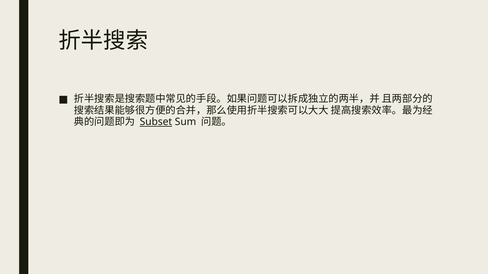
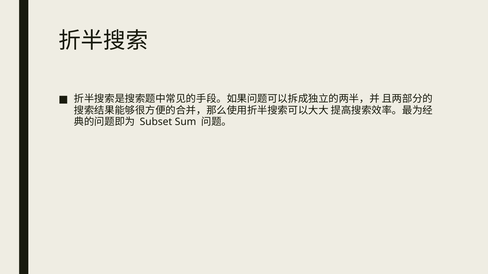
Subset underline: present -> none (156, 122)
